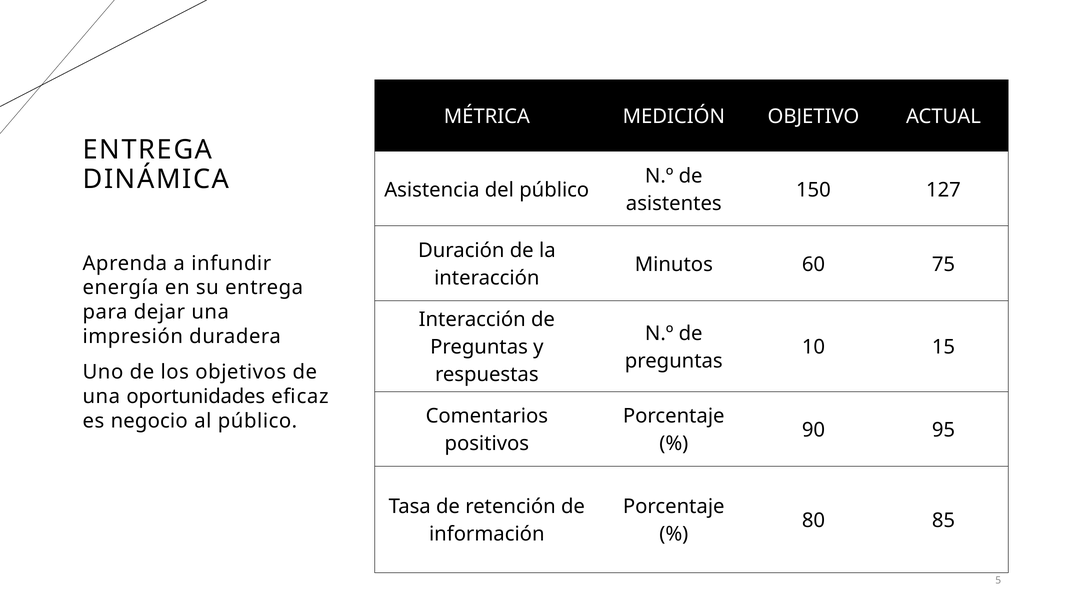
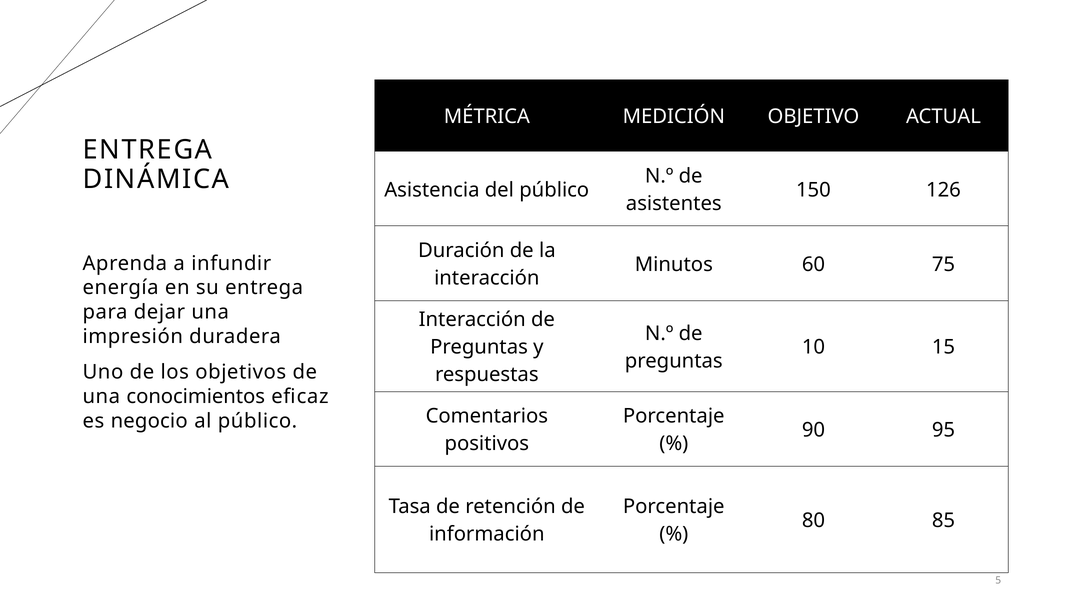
127: 127 -> 126 (943, 190)
oportunidades: oportunidades -> conocimientos (196, 397)
